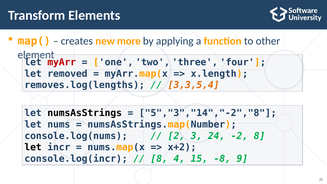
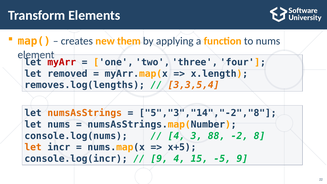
more: more -> them (129, 41)
to other: other -> nums (268, 41)
numsAsStrings colour: black -> orange (85, 113)
2: 2 -> 4 (176, 136)
24: 24 -> 88 (216, 136)
let colour: black -> orange (33, 147)
x+2: x+2 -> x+5 (182, 147)
8: 8 -> 9 (159, 159)
-8: -8 -> -5 (222, 159)
